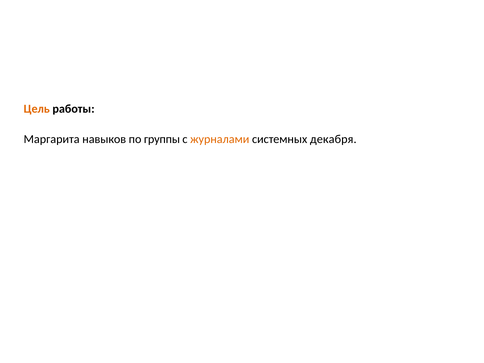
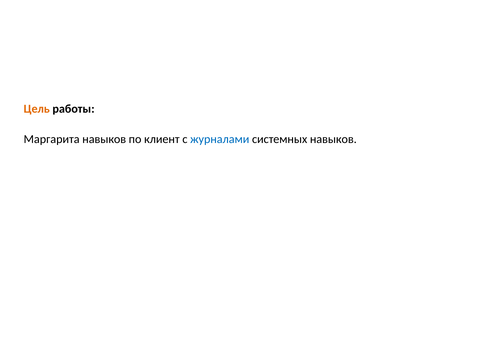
группы: группы -> клиент (162, 139)
журналами colour: orange -> blue (220, 139)
системных декабря: декабря -> навыков (333, 139)
